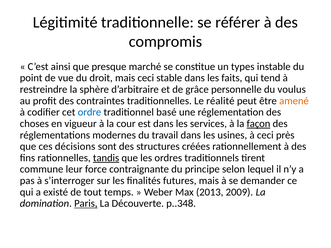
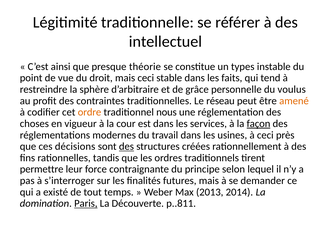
compromis: compromis -> intellectuel (165, 42)
marché: marché -> théorie (145, 67)
réalité: réalité -> réseau (220, 101)
ordre colour: blue -> orange (89, 112)
basé: basé -> nous (167, 112)
des underline: none -> present (126, 147)
tandis underline: present -> none (106, 158)
commune: commune -> permettre (42, 169)
2009: 2009 -> 2014 (239, 192)
p..348: p..348 -> p..811 (181, 204)
